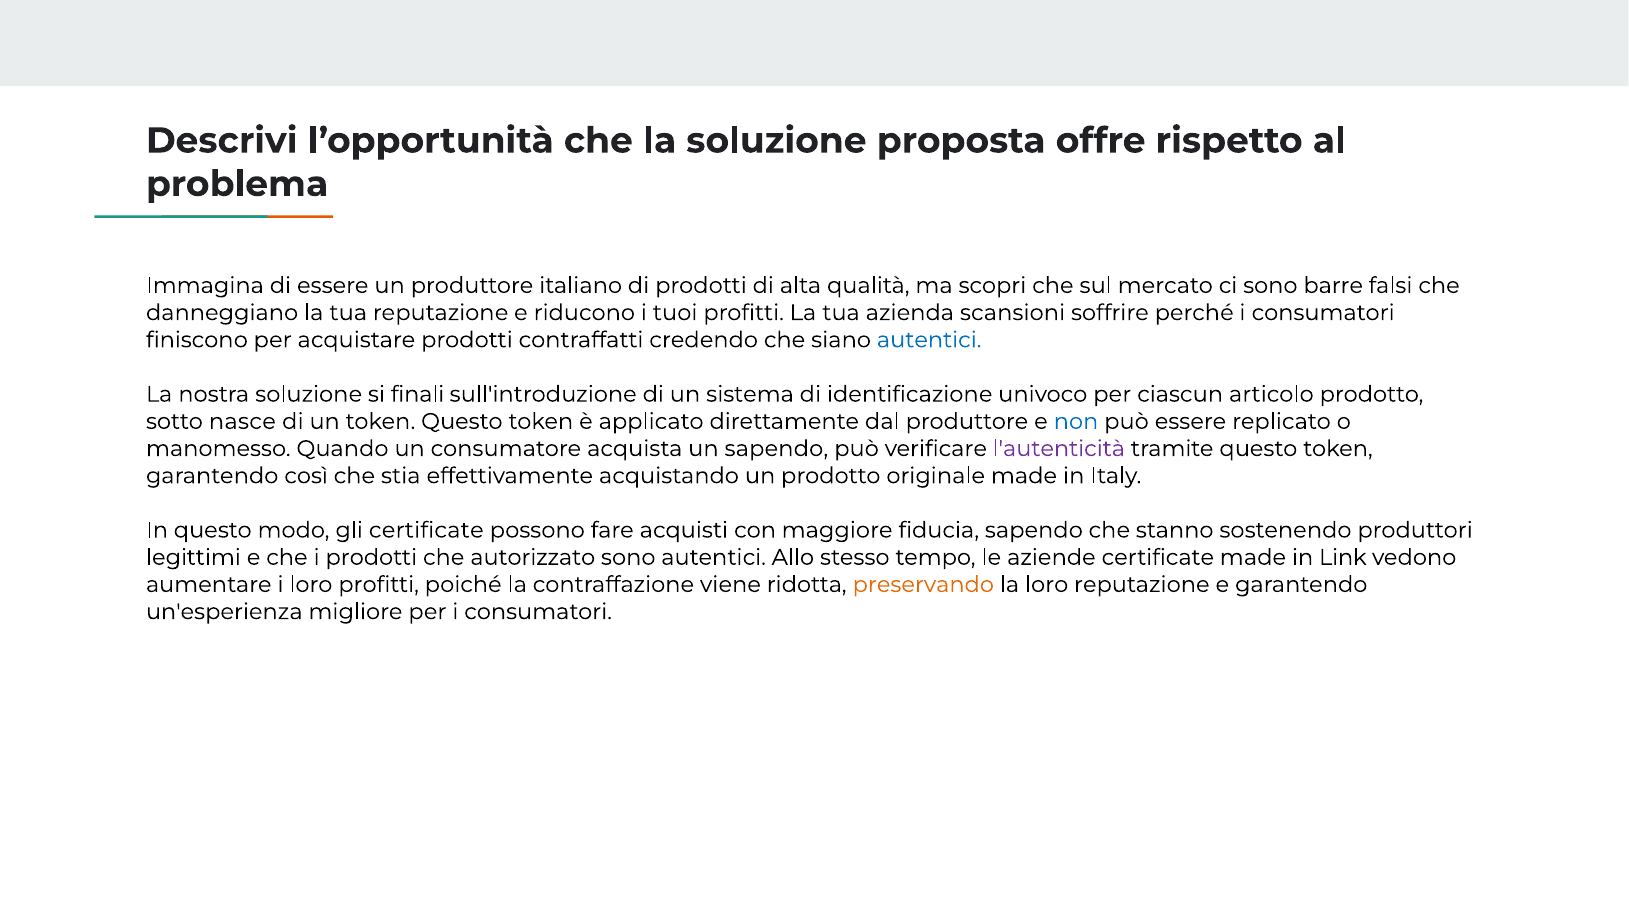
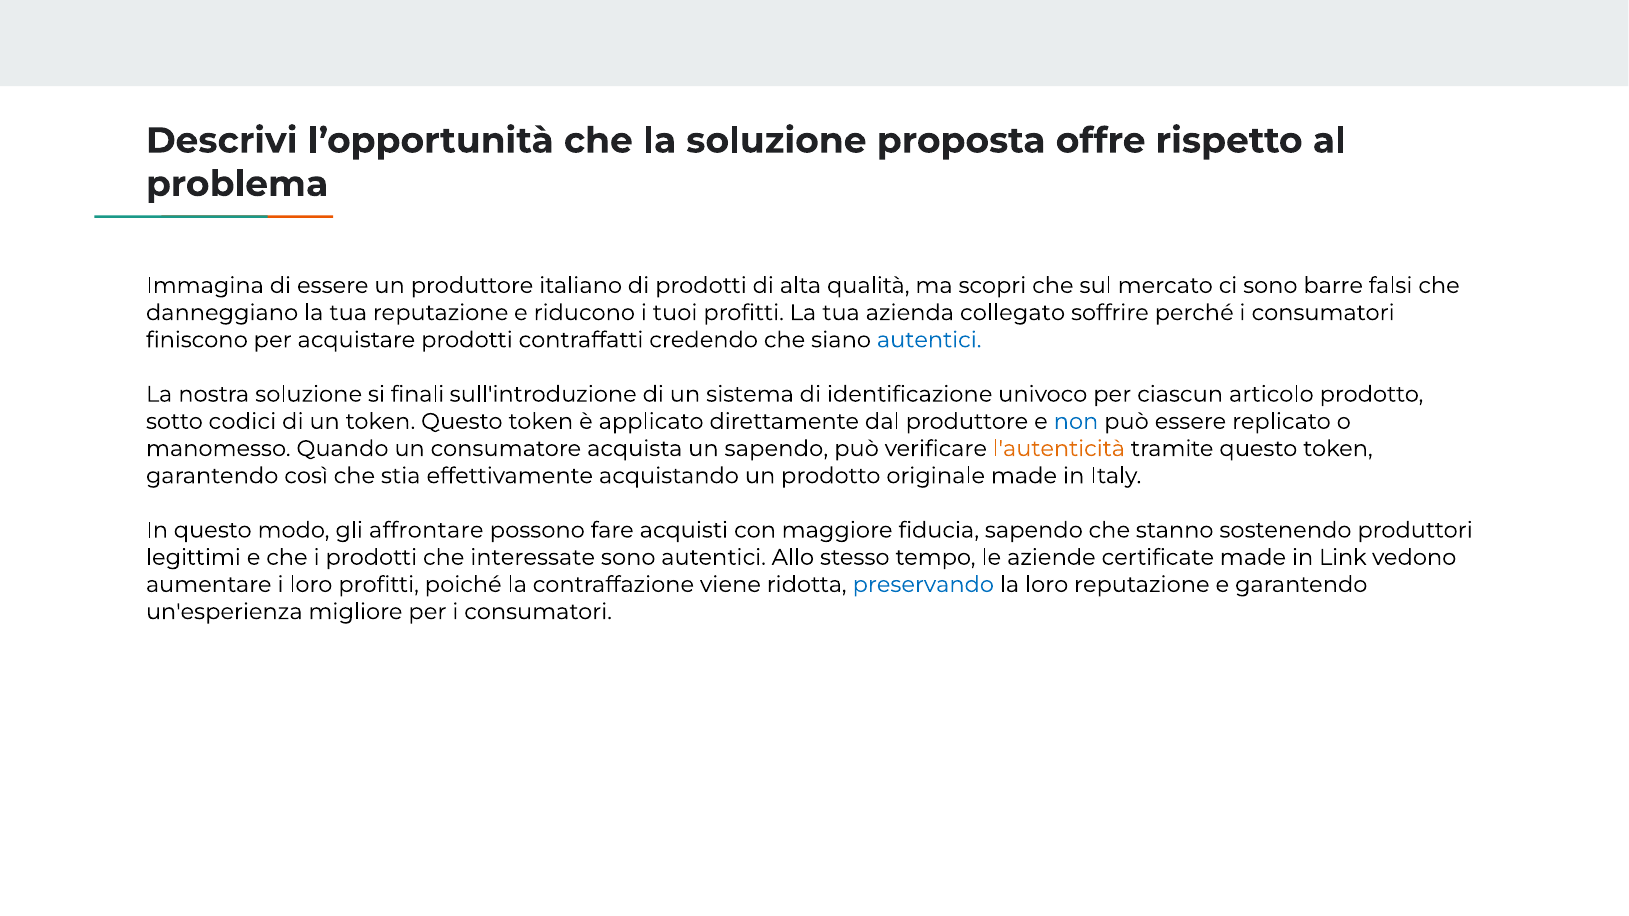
scansioni: scansioni -> collegato (1013, 313)
nasce: nasce -> codici (242, 422)
l'autenticità colour: purple -> orange (1059, 449)
gli certificate: certificate -> affrontare (426, 530)
autorizzato: autorizzato -> interessate (533, 558)
preservando colour: orange -> blue (923, 585)
